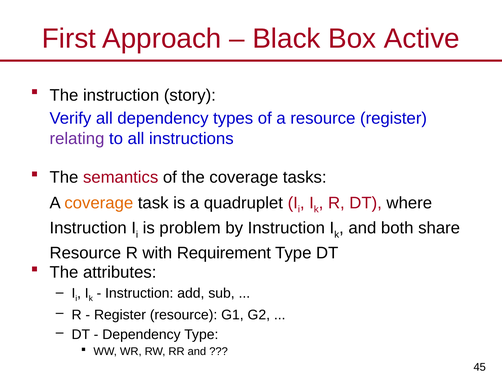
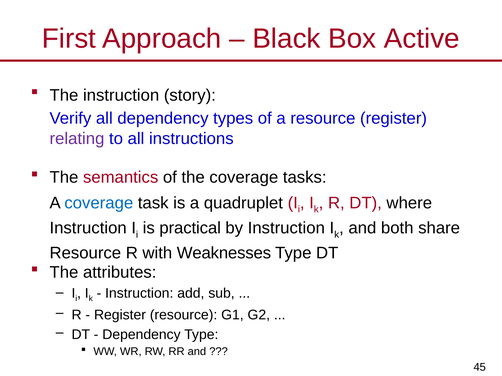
coverage colour: orange -> blue (99, 203)
problem: problem -> practical (190, 228)
Requirement: Requirement -> Weaknesses (224, 253)
